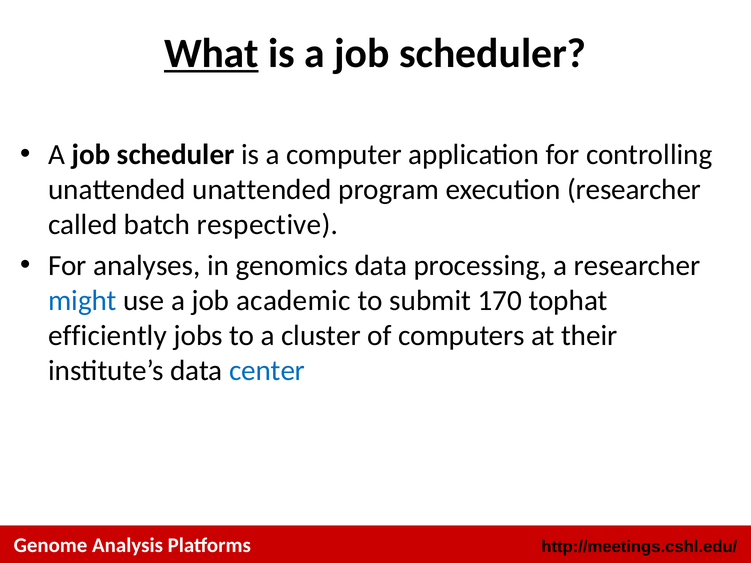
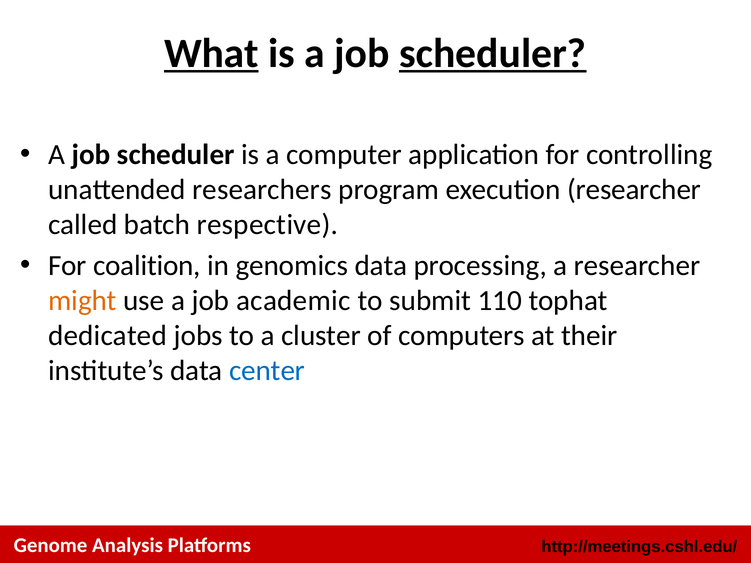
scheduler underline: none -> present (493, 53)
unattended unattended: unattended -> researchers (262, 190)
analyses: analyses -> coalition (147, 266)
might colour: blue -> orange (82, 301)
170: 170 -> 110 (500, 301)
efficiently: efficiently -> dedicated (108, 336)
